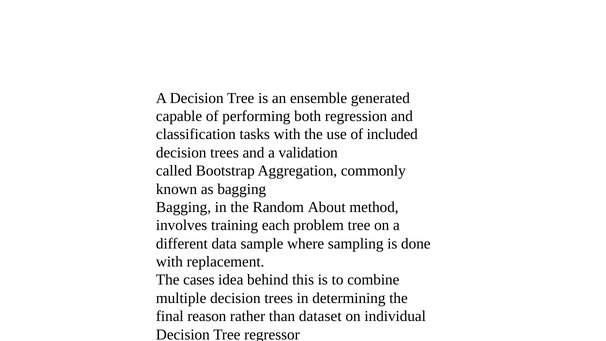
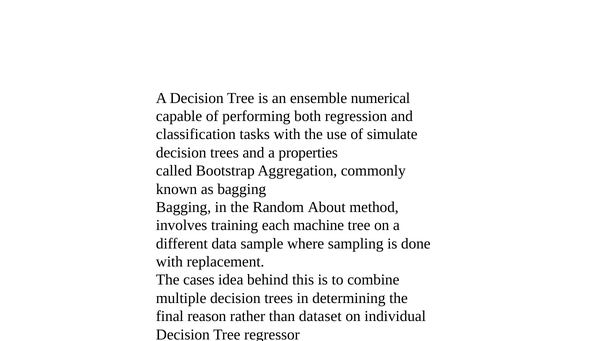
generated: generated -> numerical (381, 98)
included: included -> simulate (392, 134)
validation: validation -> properties (308, 153)
problem: problem -> machine (319, 225)
